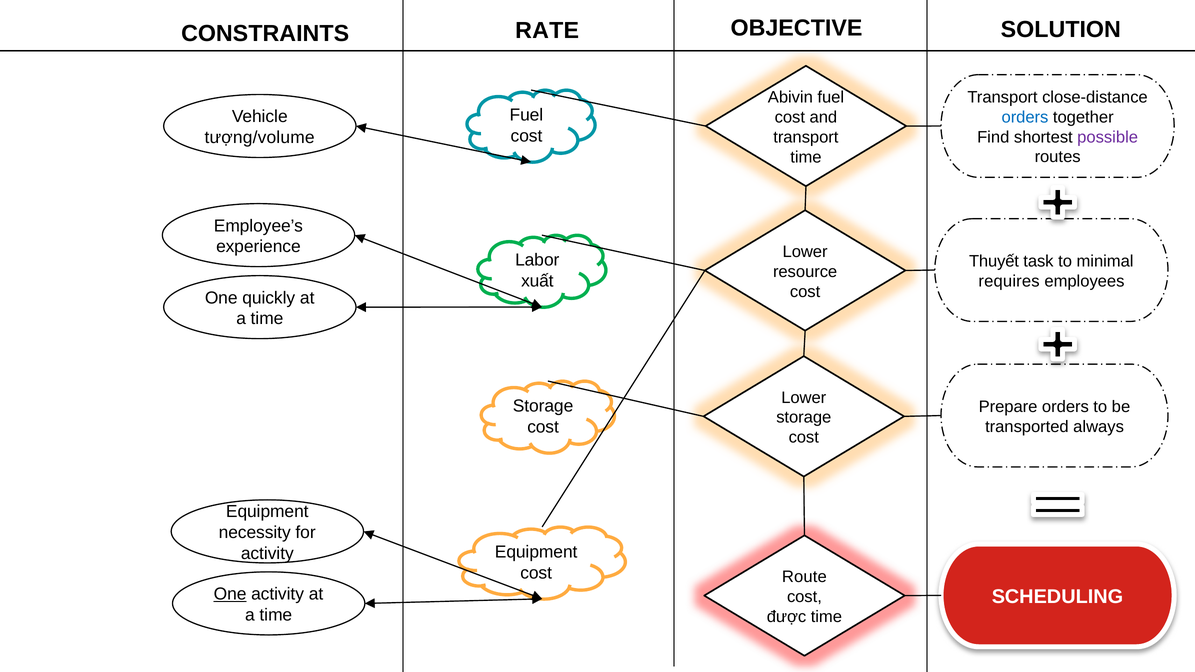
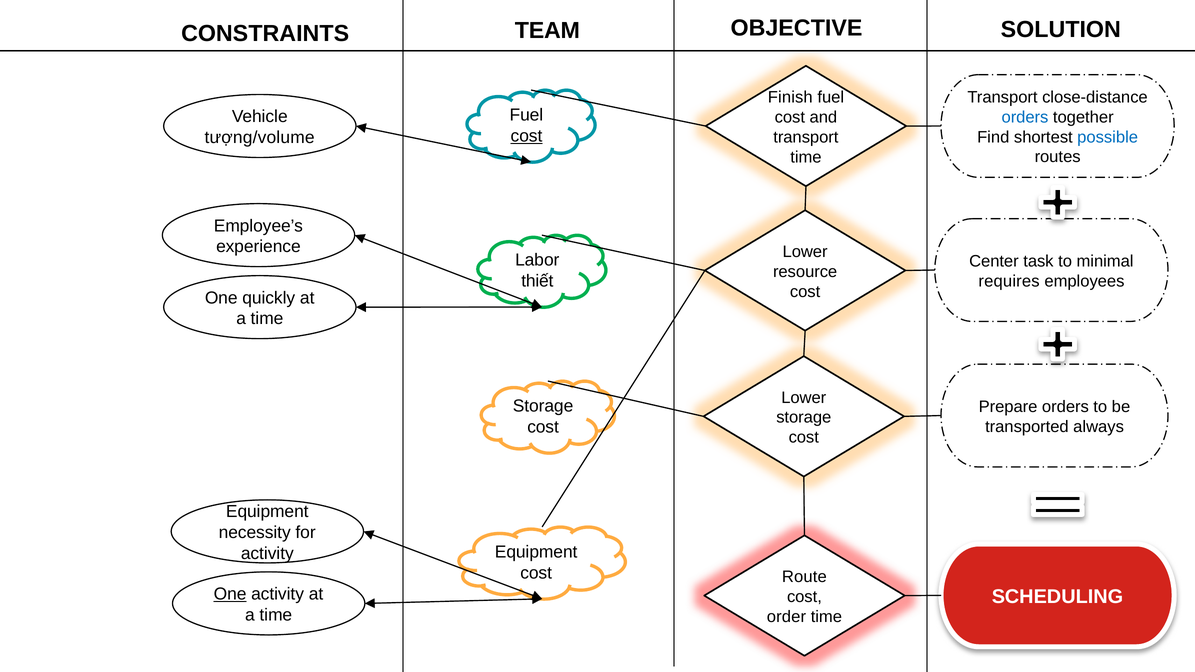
RATE: RATE -> TEAM (547, 31)
Abivin: Abivin -> Finish (790, 97)
cost underline: none -> present (526, 136)
possible colour: purple -> blue (1108, 137)
Thuyết: Thuyết -> Center (994, 261)
xuất: xuất -> thiết (537, 281)
được: được -> order (786, 617)
